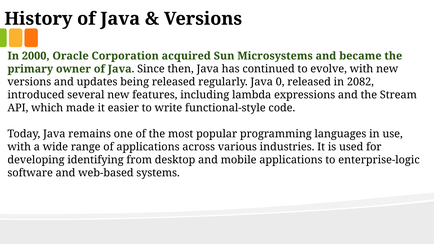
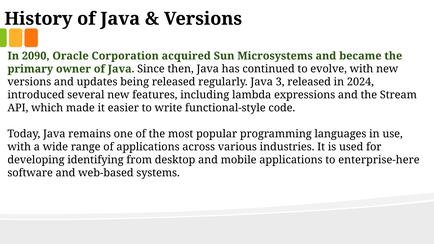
2000: 2000 -> 2090 (36, 56)
0: 0 -> 3 (280, 82)
2082: 2082 -> 2024 (360, 82)
enterprise-logic: enterprise-logic -> enterprise-here (379, 160)
